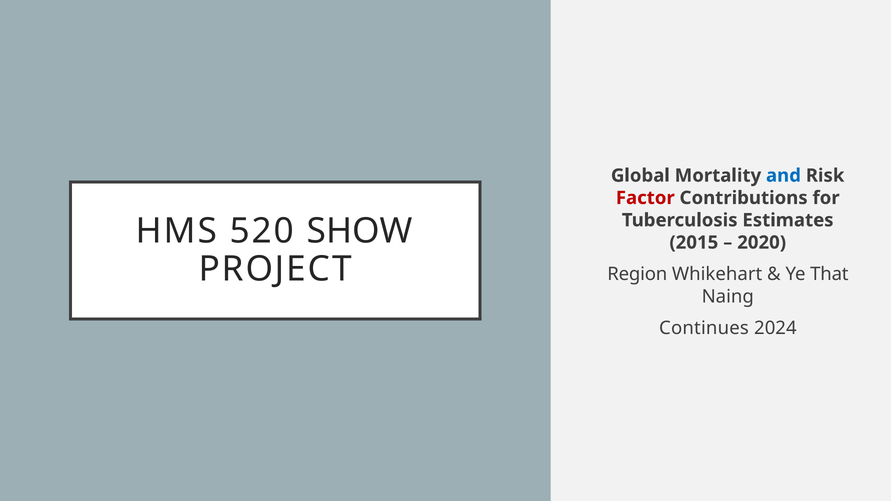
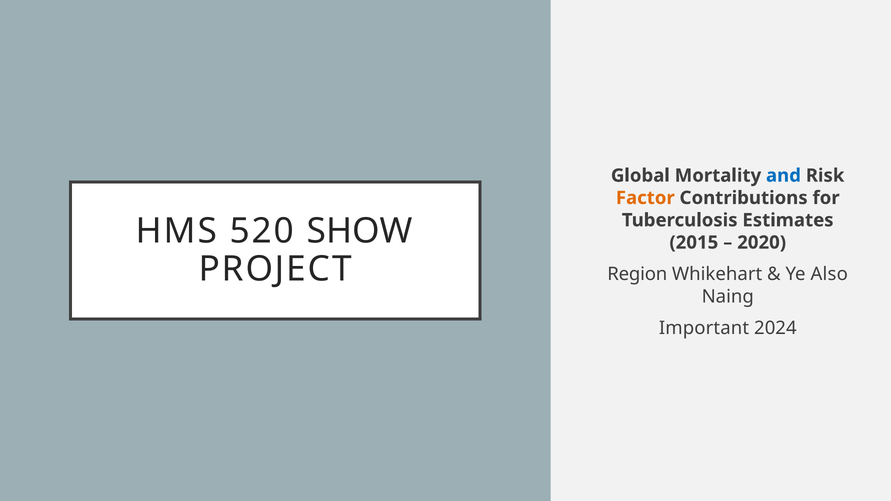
Factor colour: red -> orange (645, 198)
That: That -> Also (829, 274)
Continues: Continues -> Important (704, 328)
